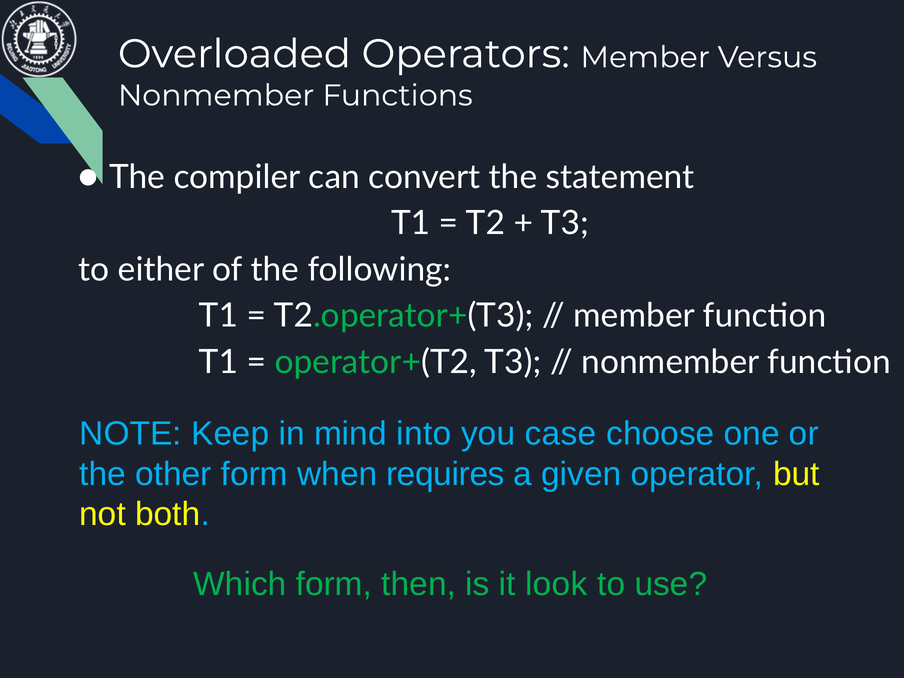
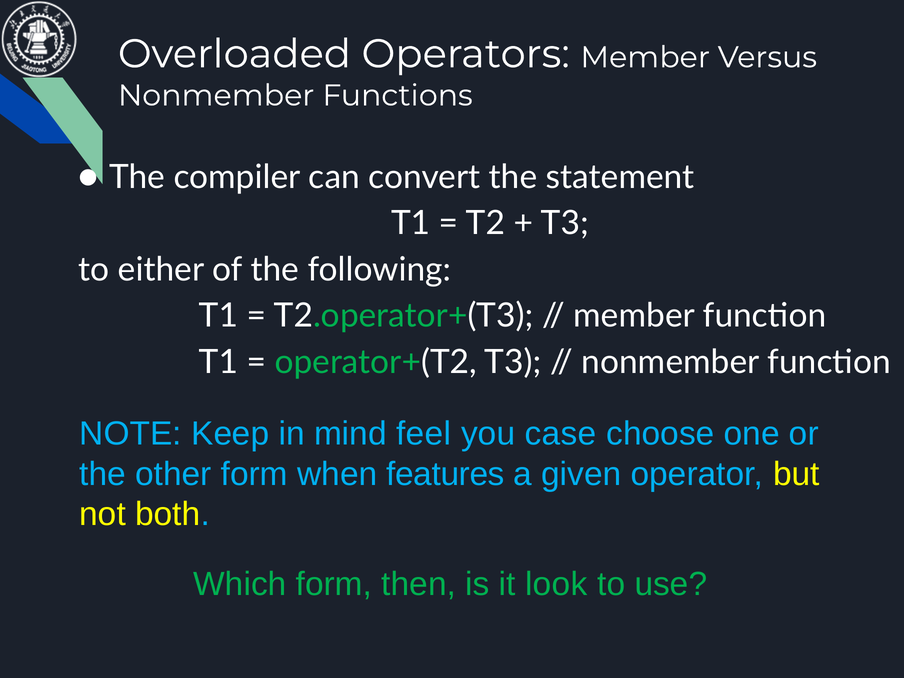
into: into -> feel (424, 434)
requires: requires -> features (445, 474)
